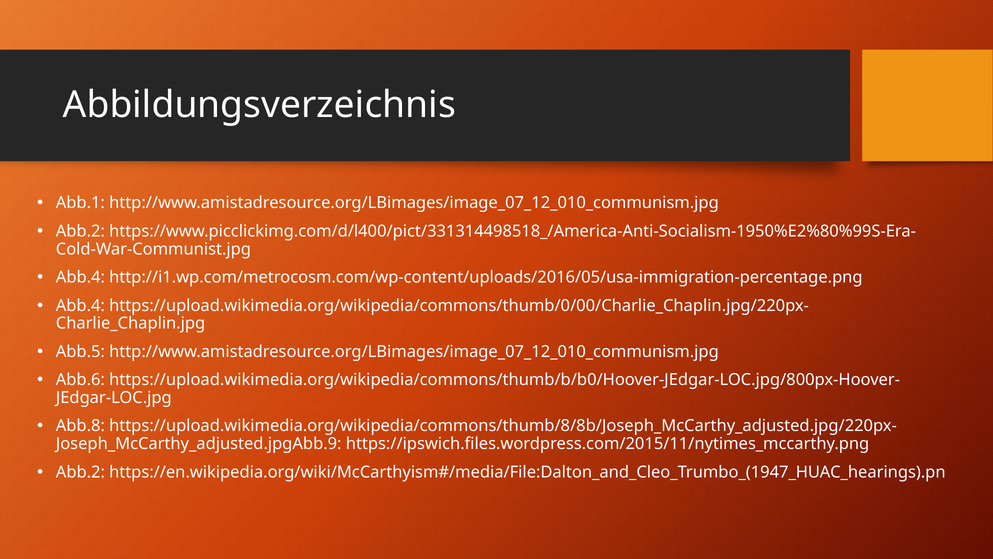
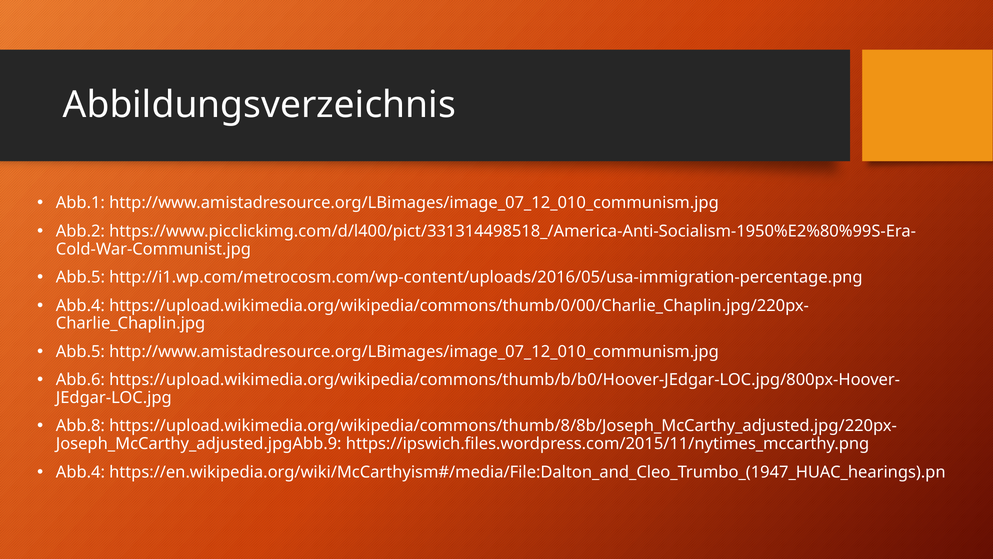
Abb.4: Abb.4 -> Abb.5 (80, 277)
Abb.2: Abb.2 -> Abb.4 (80, 472)
